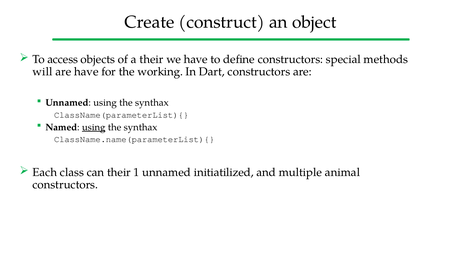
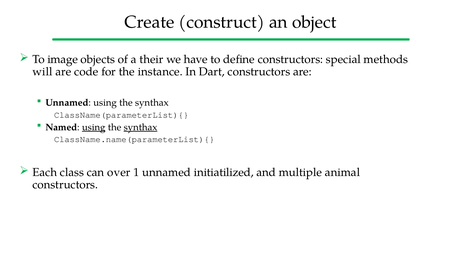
access: access -> image (63, 59)
are have: have -> code (86, 72)
working: working -> instance (160, 72)
synthax underline: none -> present (141, 127)
can their: their -> over (119, 172)
